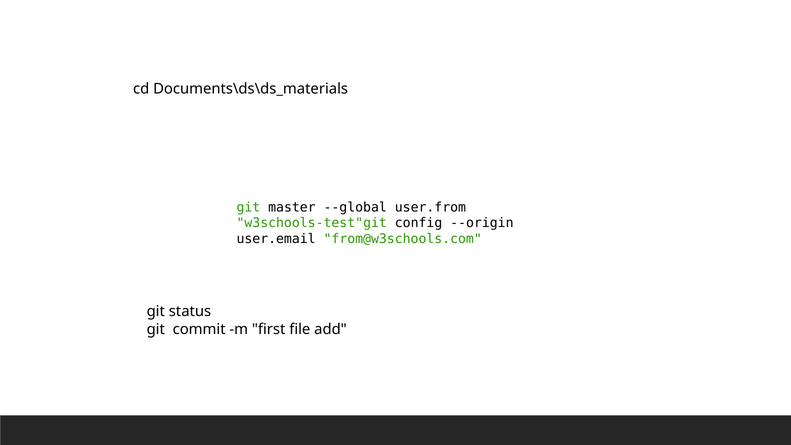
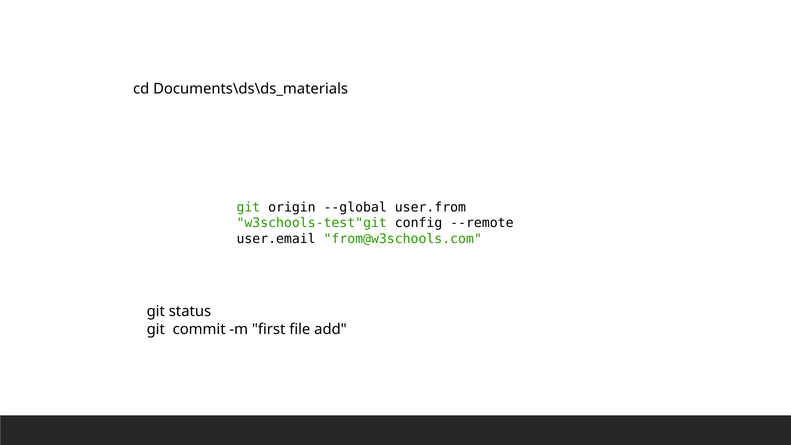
master: master -> origin (292, 207)
--origin: --origin -> --remote (482, 223)
